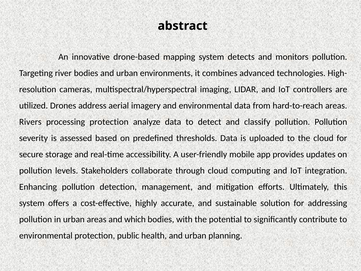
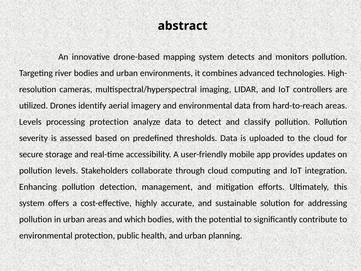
address: address -> identify (92, 106)
Rivers: Rivers -> Levels (30, 122)
